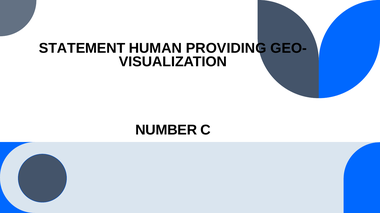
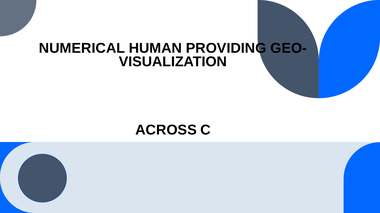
STATEMENT: STATEMENT -> NUMERICAL (82, 48)
NUMBER: NUMBER -> ACROSS (166, 130)
